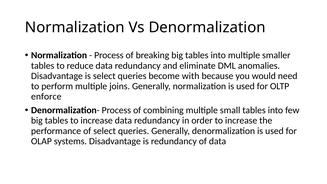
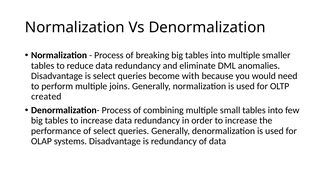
enforce: enforce -> created (46, 96)
